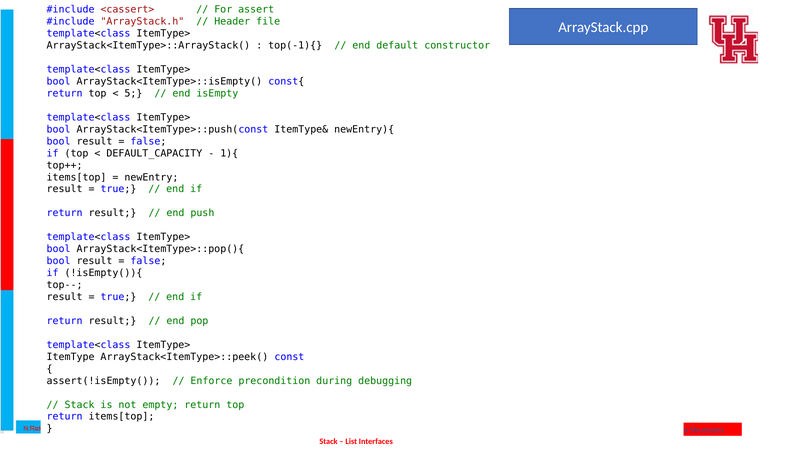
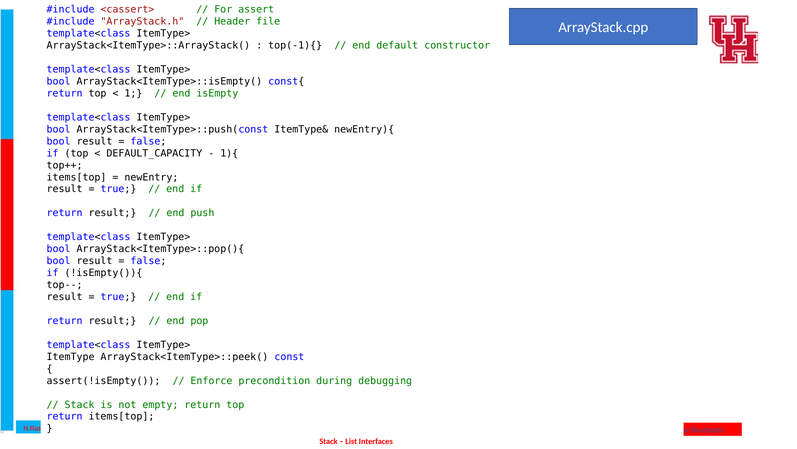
5: 5 -> 1 (133, 93)
